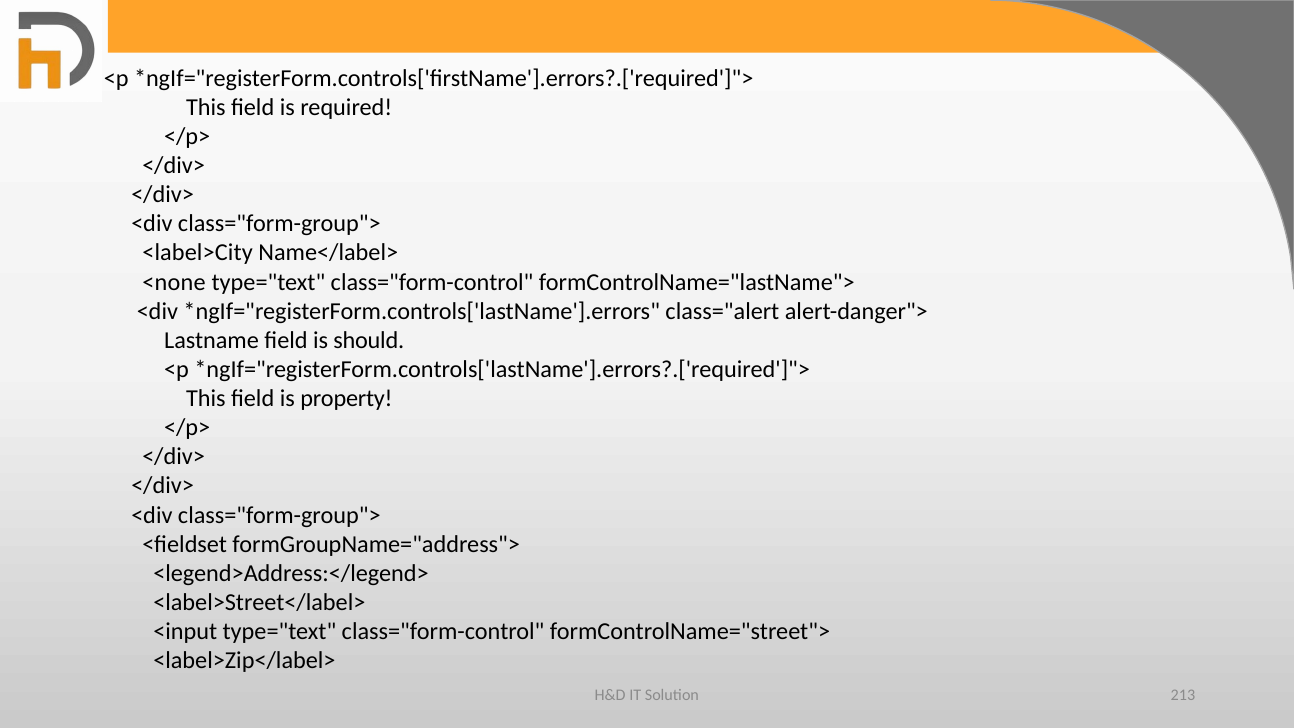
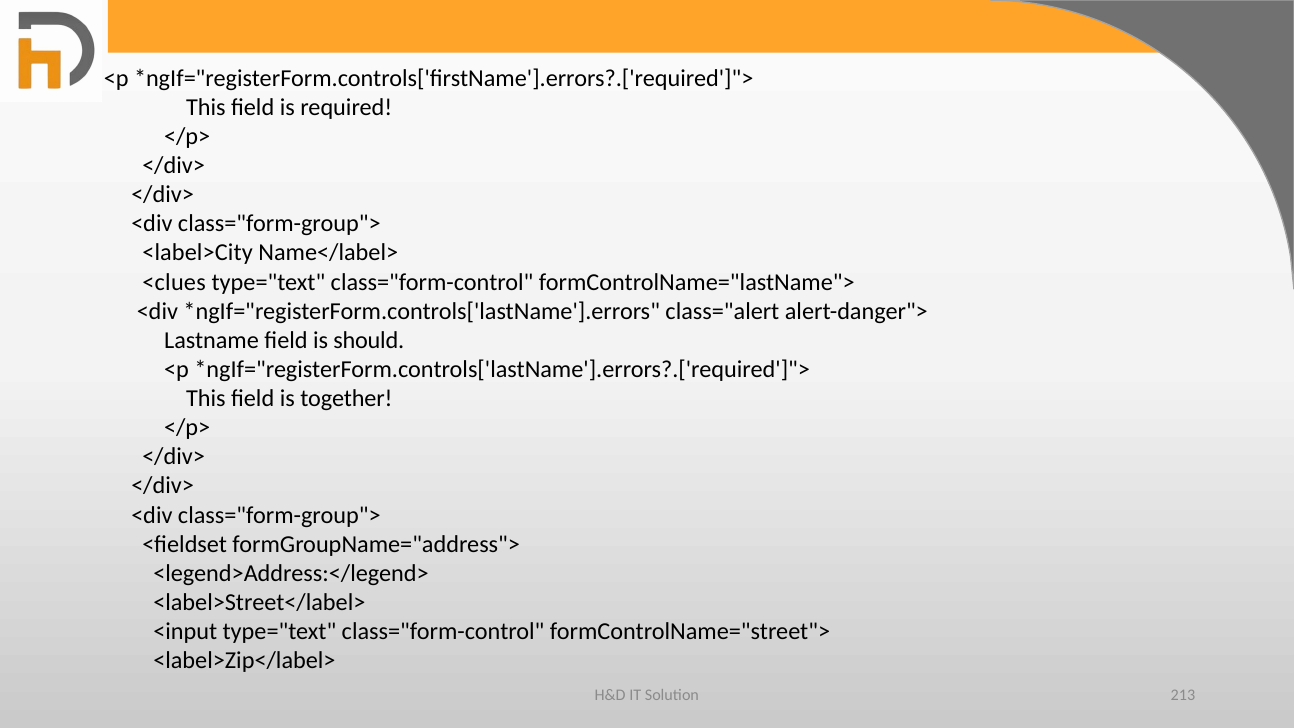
<none: <none -> <clues (174, 282)
property: property -> together (346, 398)
